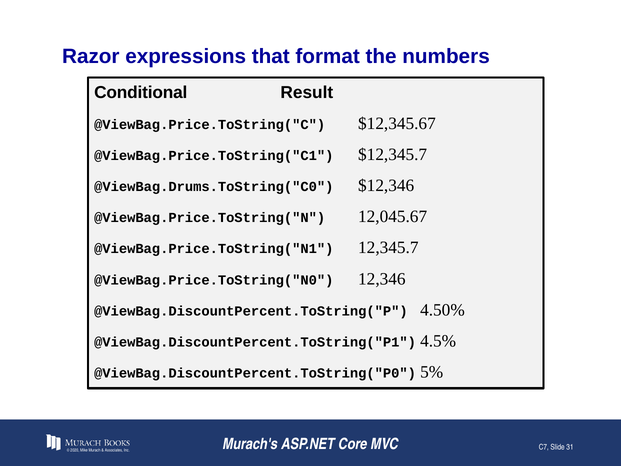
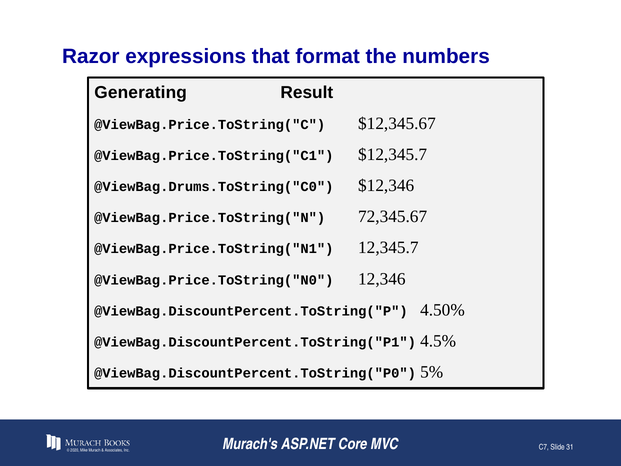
Conditional: Conditional -> Generating (141, 92)
12,045.67: 12,045.67 -> 72,345.67 (393, 217)
